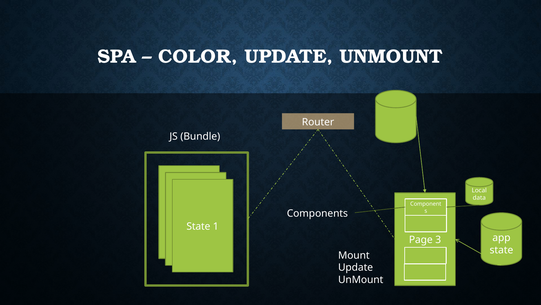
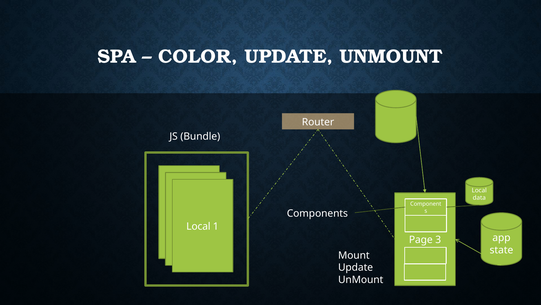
State: State -> Local (198, 226)
